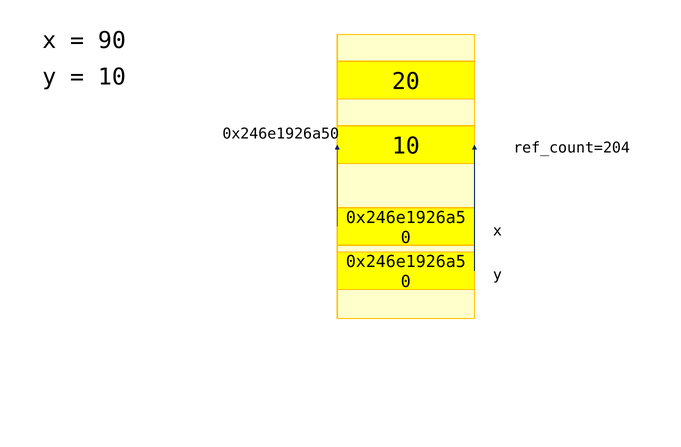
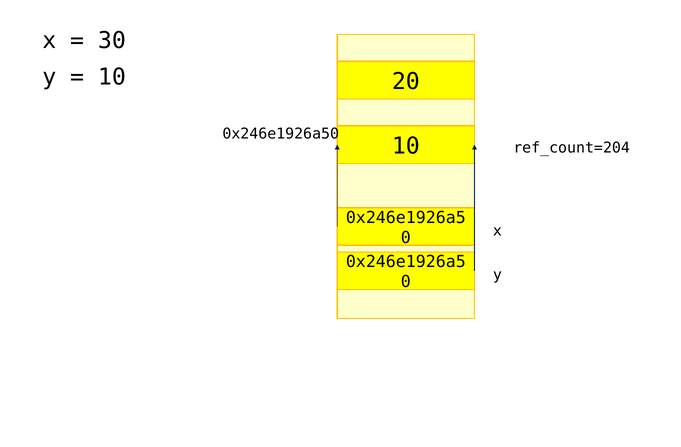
90: 90 -> 30 (112, 41)
